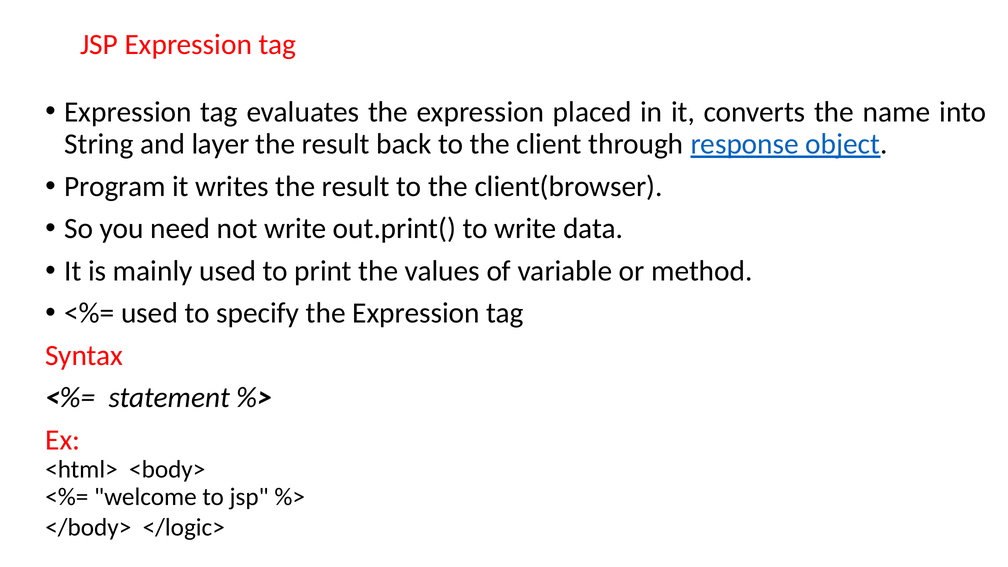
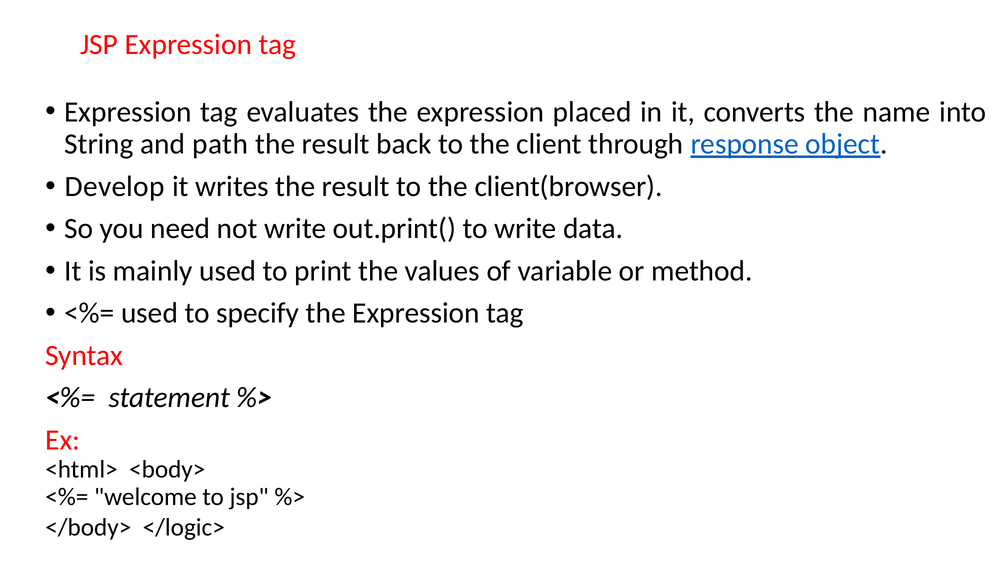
layer: layer -> path (220, 144)
Program: Program -> Develop (115, 186)
